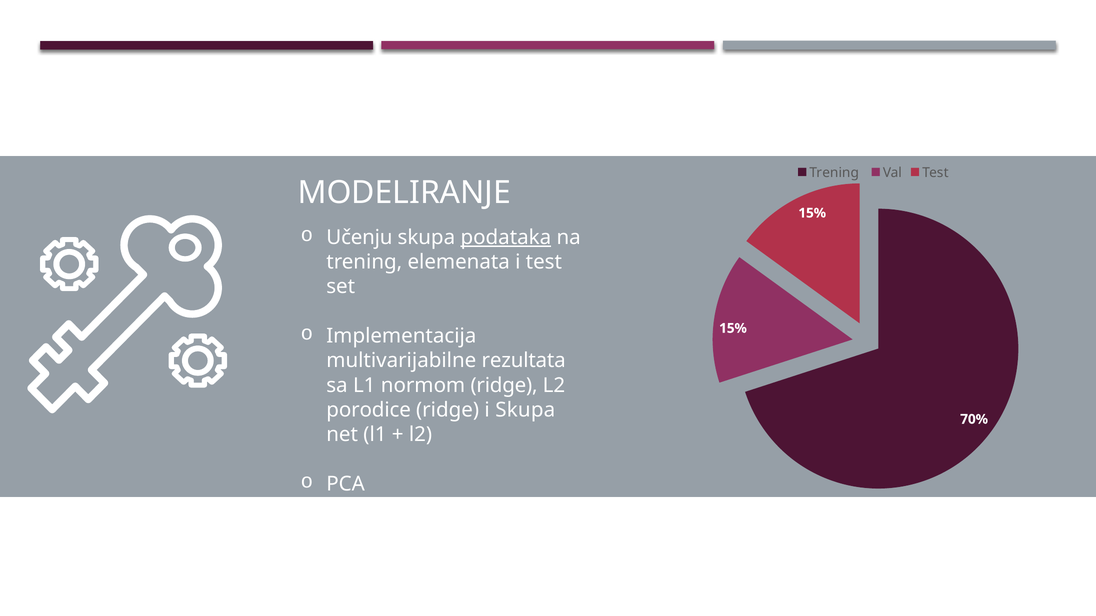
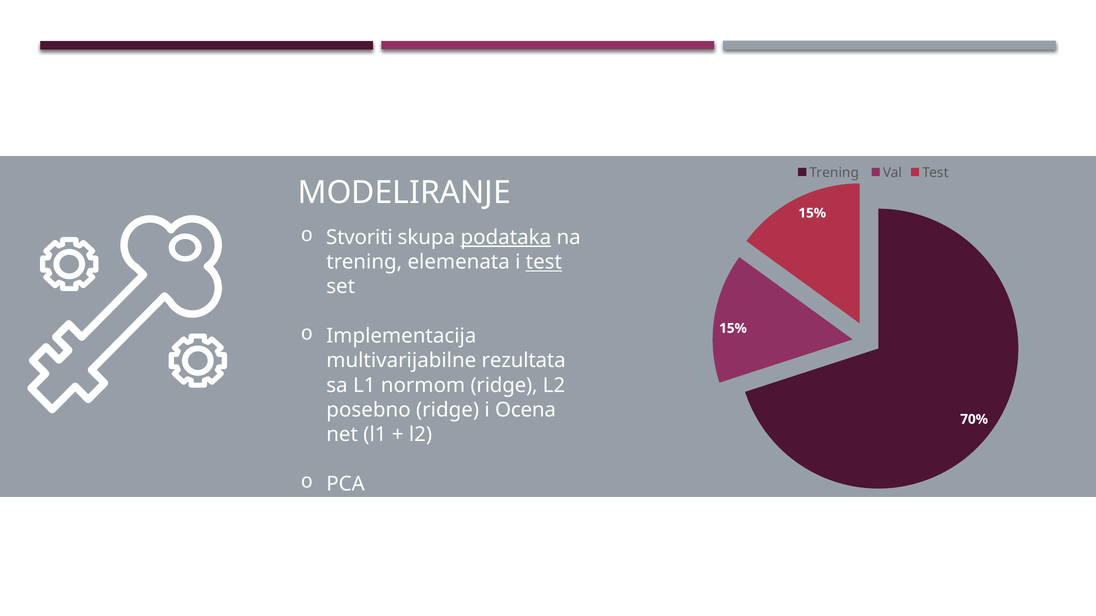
Učenju: Učenju -> Stvoriti (359, 238)
test underline: none -> present (544, 262)
porodice: porodice -> posebno (369, 410)
i Skupa: Skupa -> Ocena (525, 410)
